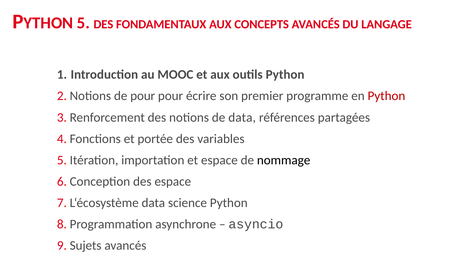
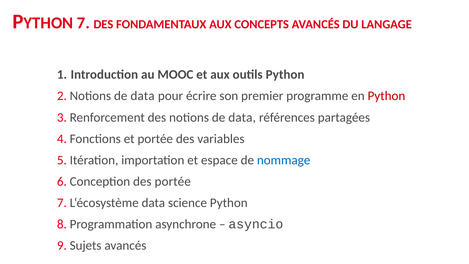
5: 5 -> 7 (83, 23)
2 Notions de pour: pour -> data (143, 96)
nommage colour: black -> blue (284, 160)
des espace: espace -> portée (173, 181)
